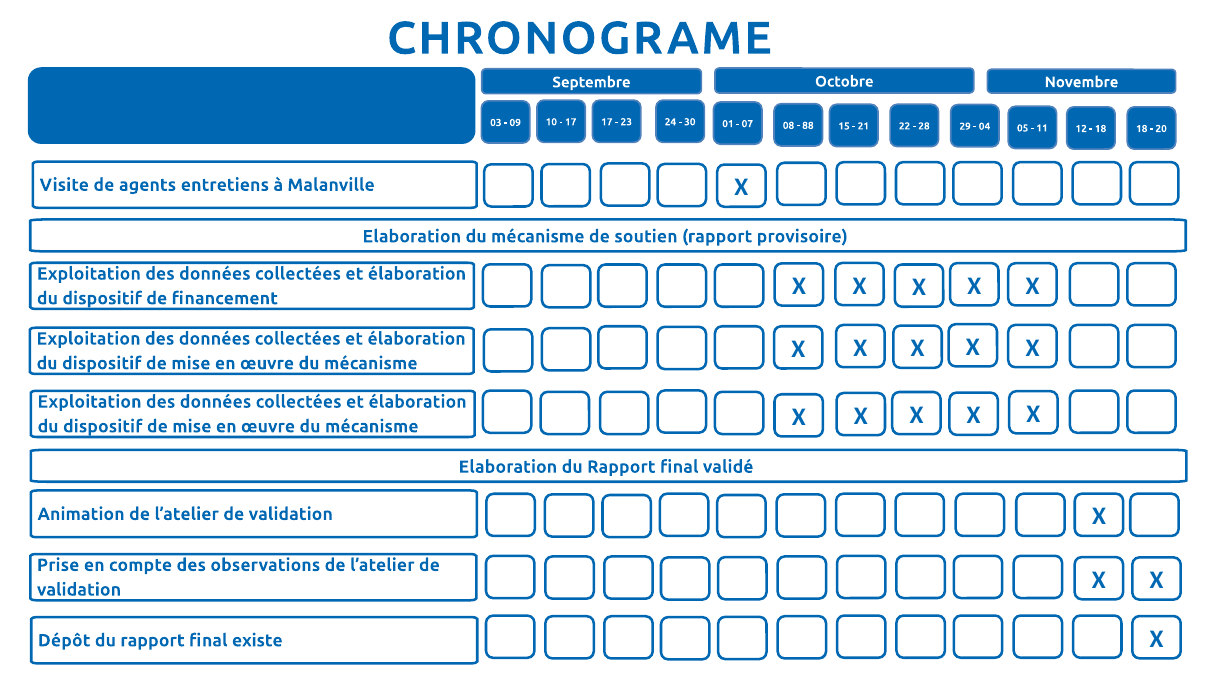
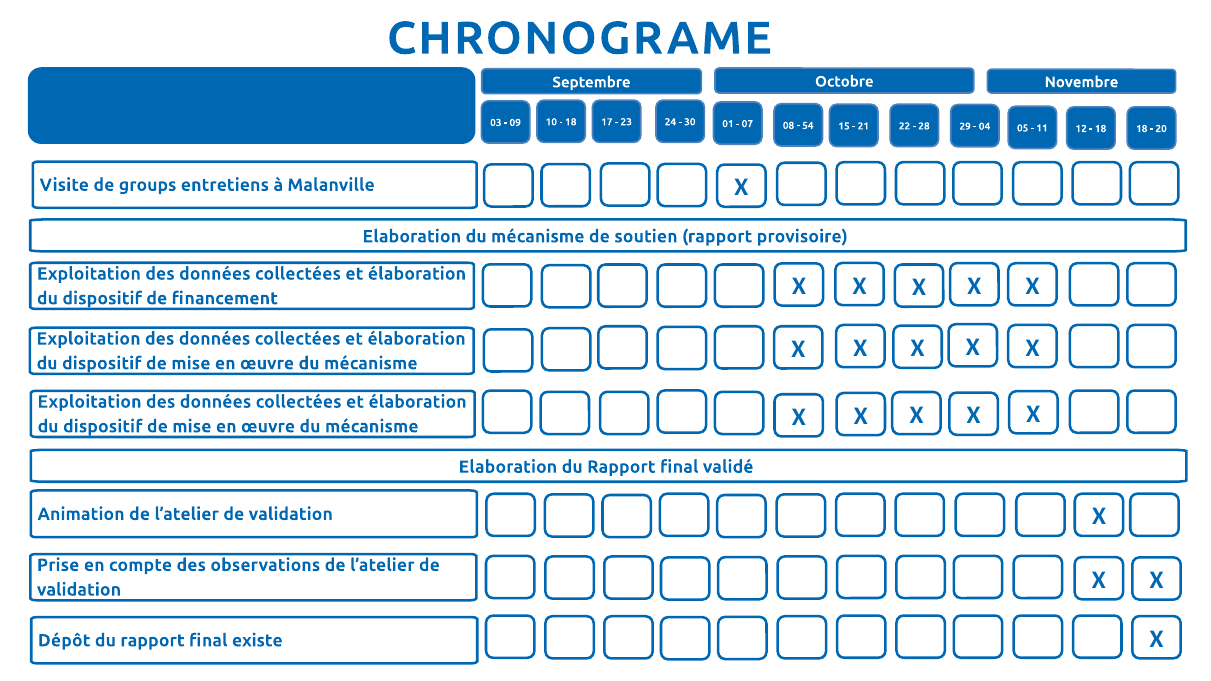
17: 17 -> 18 (571, 122)
88: 88 -> 54 (808, 126)
agents: agents -> groups (148, 185)
